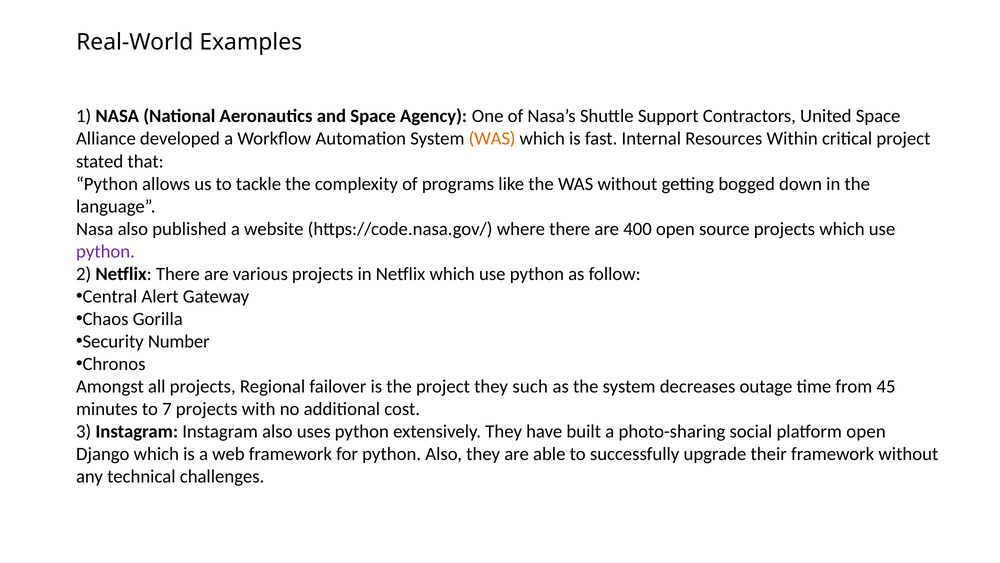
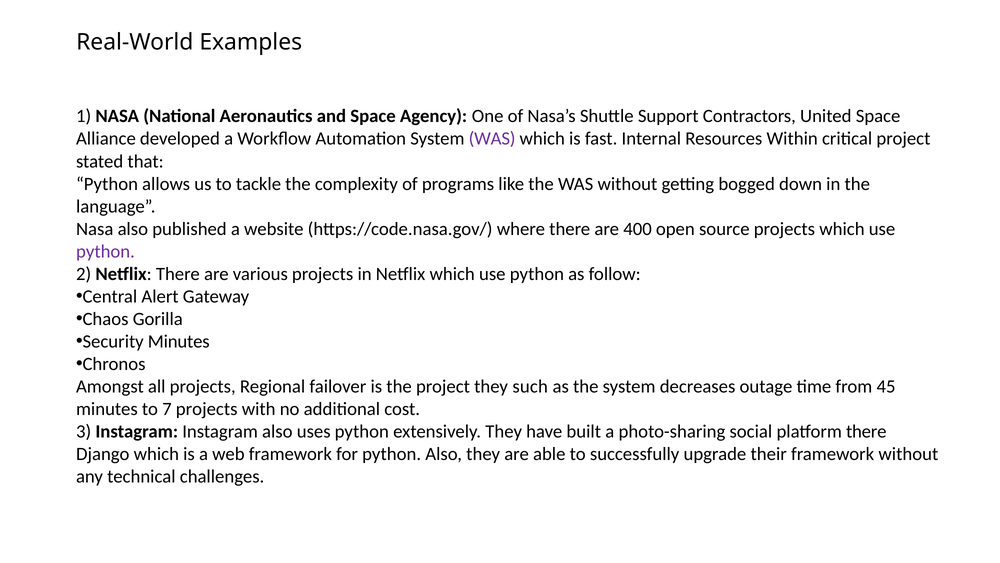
WAS colour: orange -> purple (492, 139)
Security Number: Number -> Minutes (179, 341)
platform open: open -> there (866, 431)
